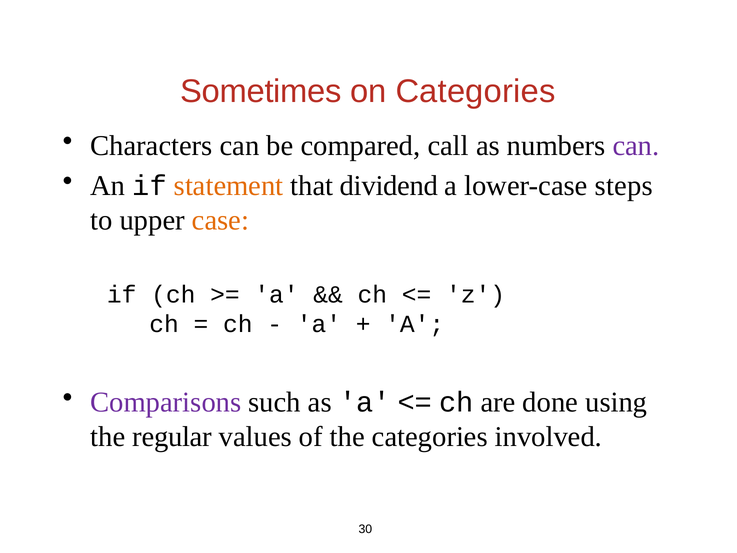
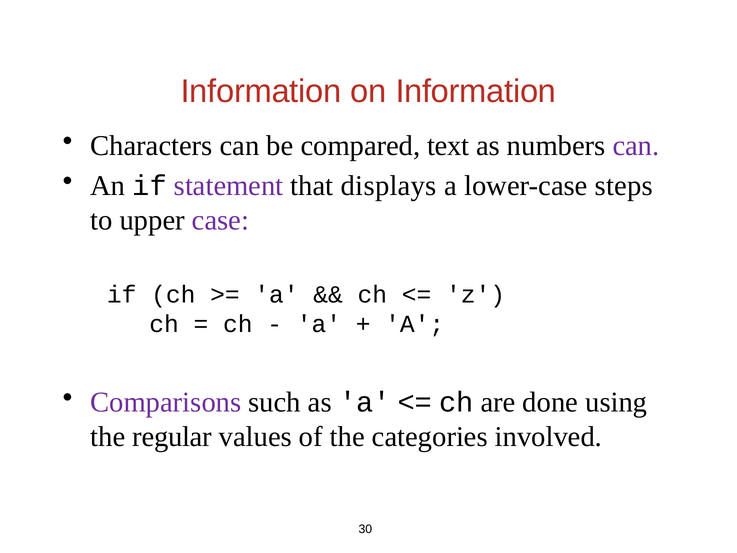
Sometimes: Sometimes -> Information (261, 91)
on Categories: Categories -> Information (476, 91)
call: call -> text (448, 146)
statement colour: orange -> purple (229, 186)
dividend: dividend -> displays (389, 186)
case colour: orange -> purple (220, 220)
